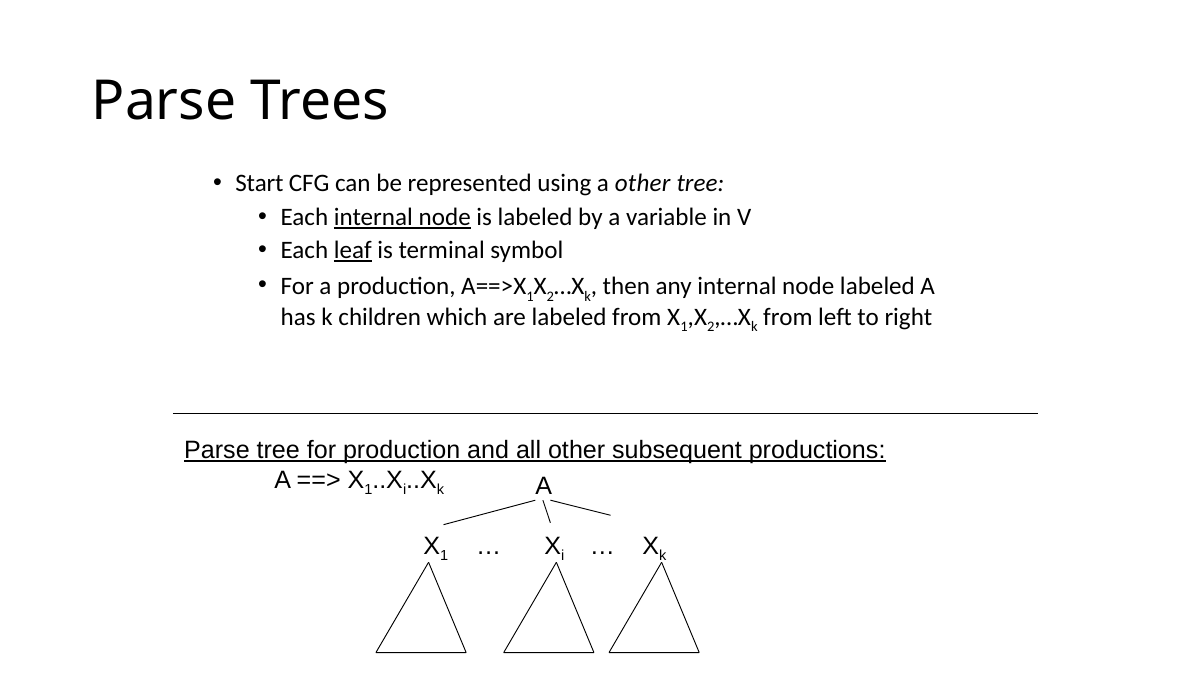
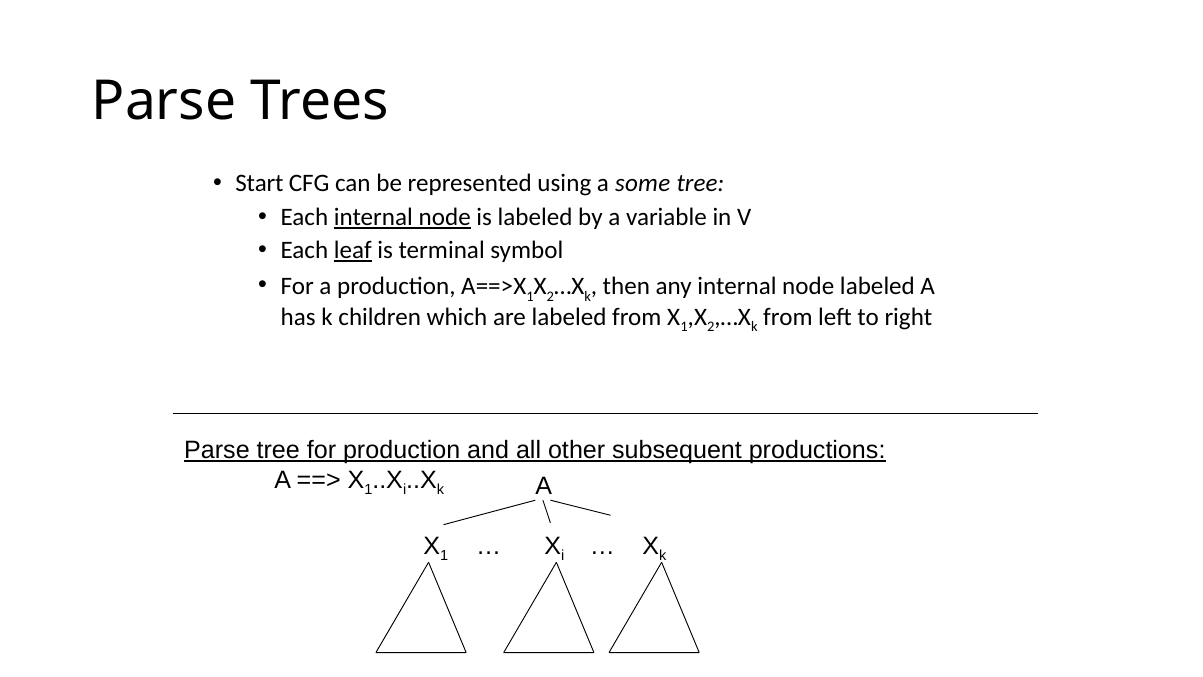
a other: other -> some (643, 183)
